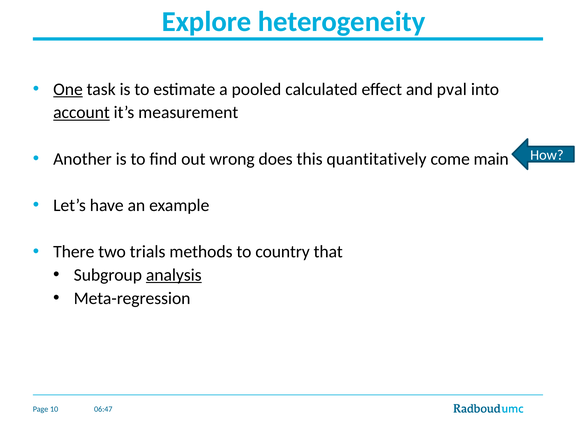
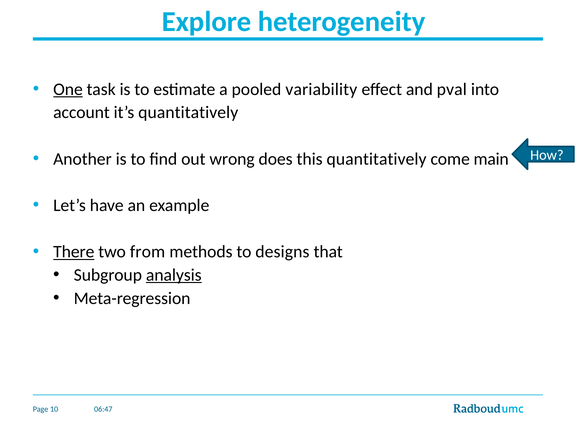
calculated: calculated -> variability (321, 89)
account underline: present -> none (81, 112)
it’s measurement: measurement -> quantitatively (188, 112)
There underline: none -> present (74, 252)
trials: trials -> from (148, 252)
country: country -> designs (282, 252)
